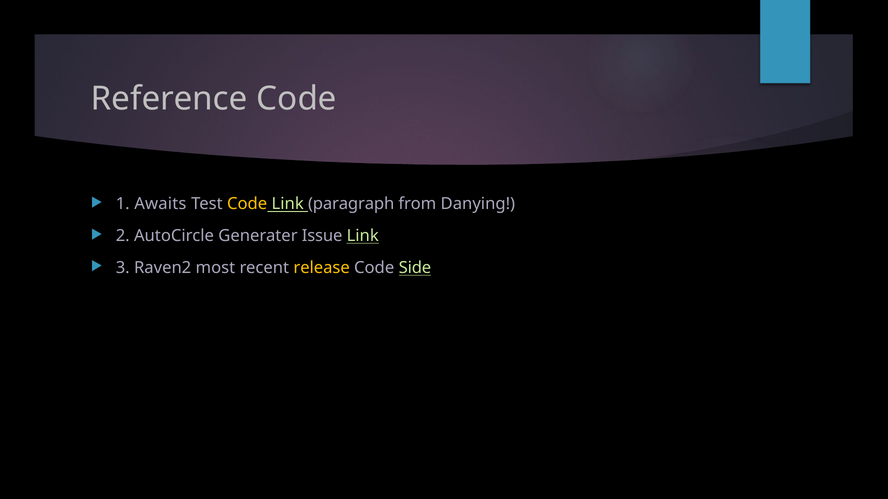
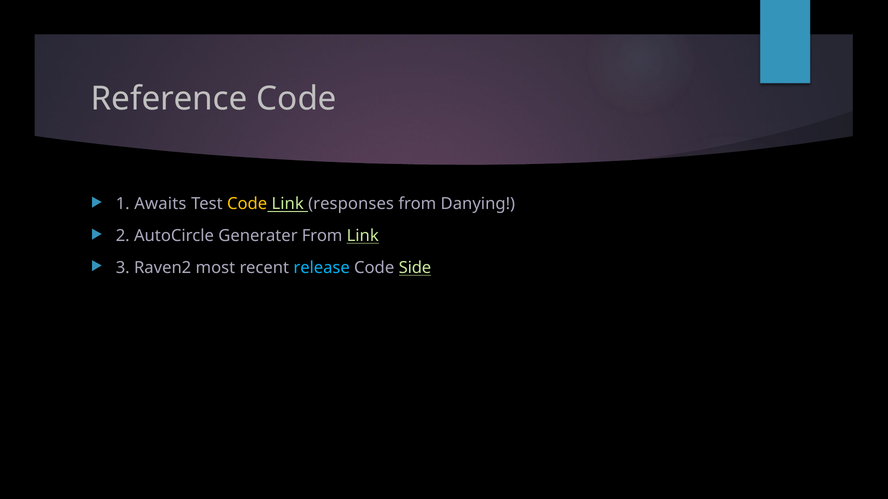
paragraph: paragraph -> responses (351, 204)
Generater Issue: Issue -> From (322, 236)
release colour: yellow -> light blue (322, 268)
